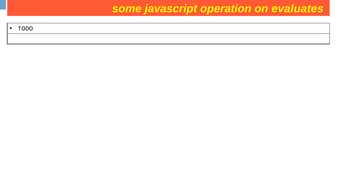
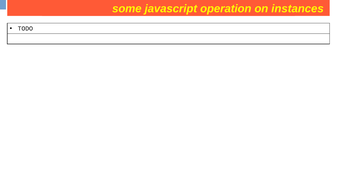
evaluates: evaluates -> instances (298, 9)
